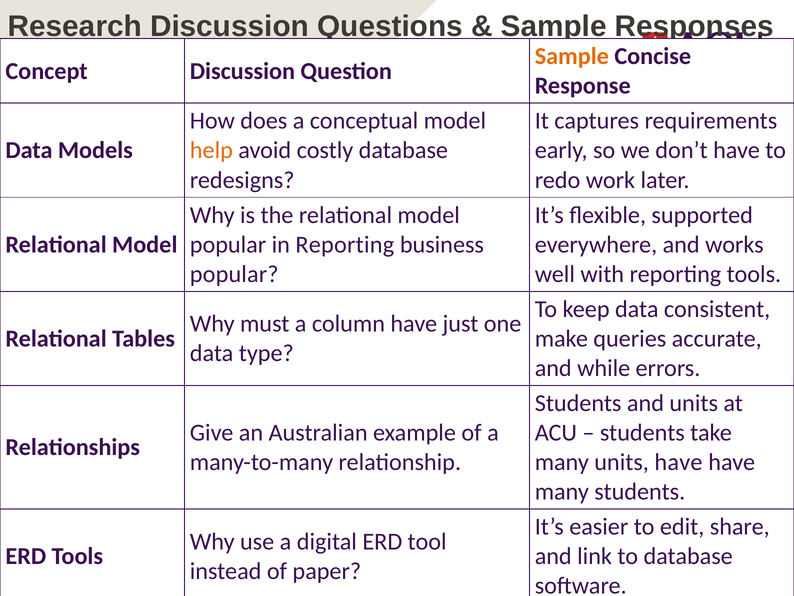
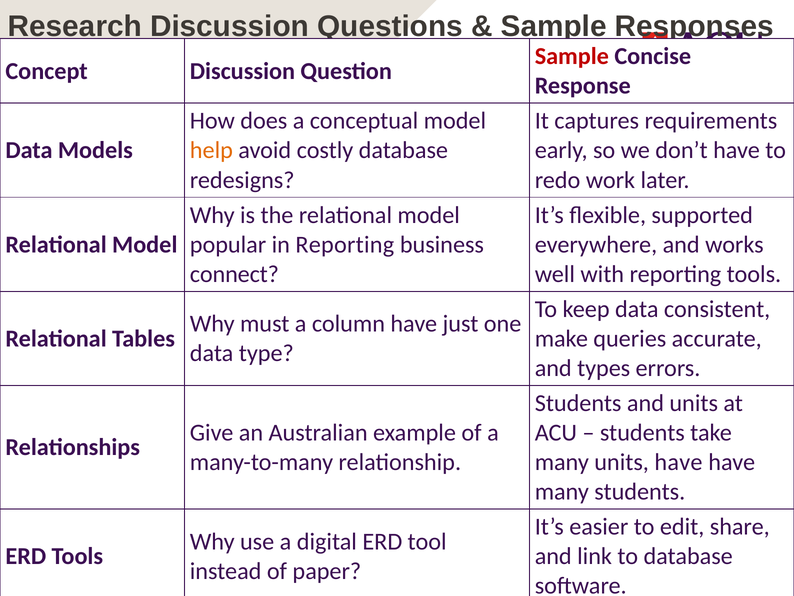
Sample colour: orange -> red (572, 56)
popular: popular -> connect (234, 274)
while: while -> types (604, 368)
